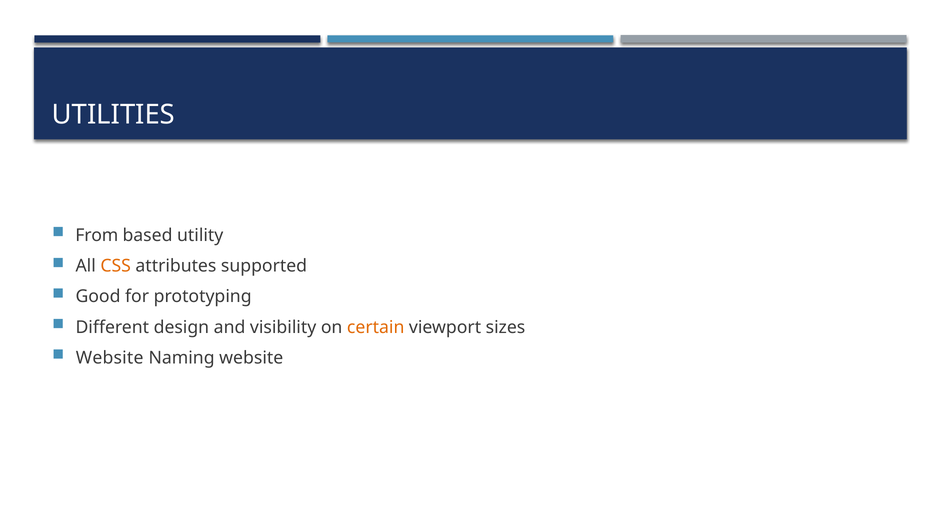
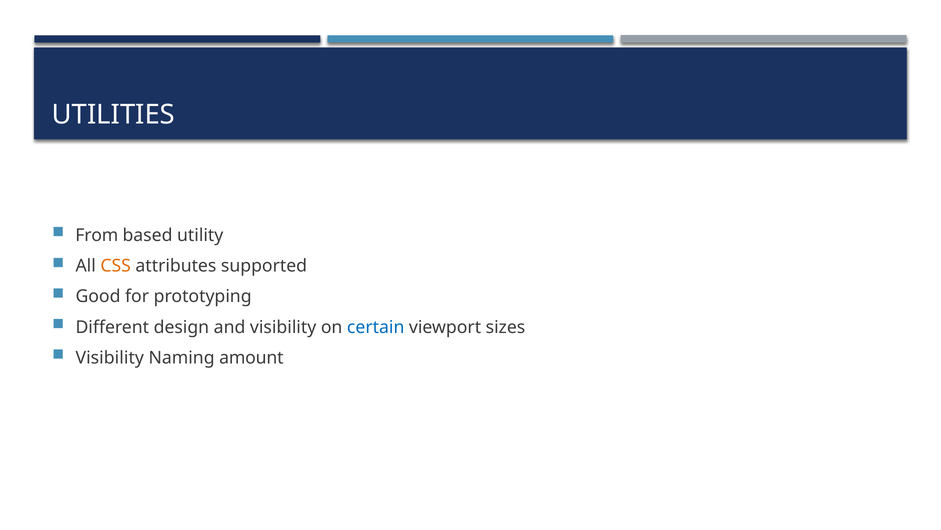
certain colour: orange -> blue (376, 327)
Website: Website -> Visibility (110, 357)
Naming website: website -> amount (251, 357)
